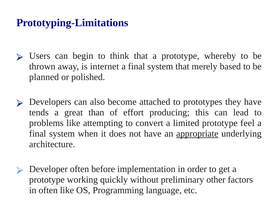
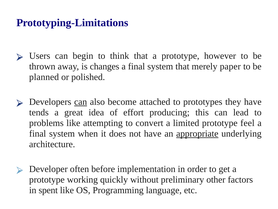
whereby: whereby -> however (220, 56)
internet: internet -> changes (105, 66)
based: based -> paper (230, 66)
can underline: none -> present (81, 102)
than: than -> idea (96, 112)
in often: often -> spent (48, 190)
